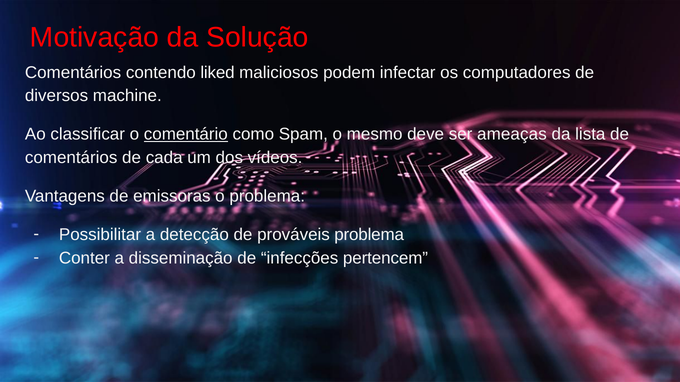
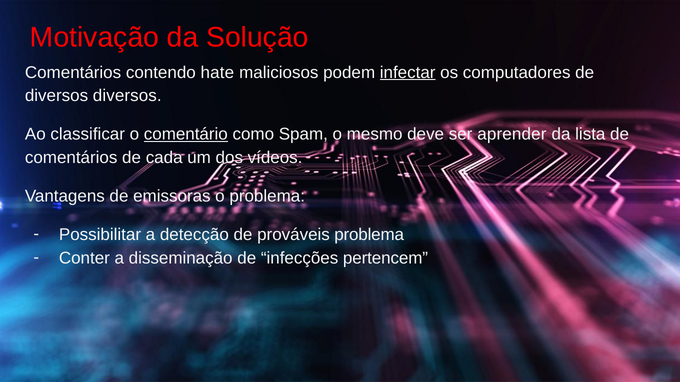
liked: liked -> hate (217, 73)
infectar underline: none -> present (408, 73)
diversos machine: machine -> diversos (127, 96)
ameaças: ameaças -> aprender (512, 135)
